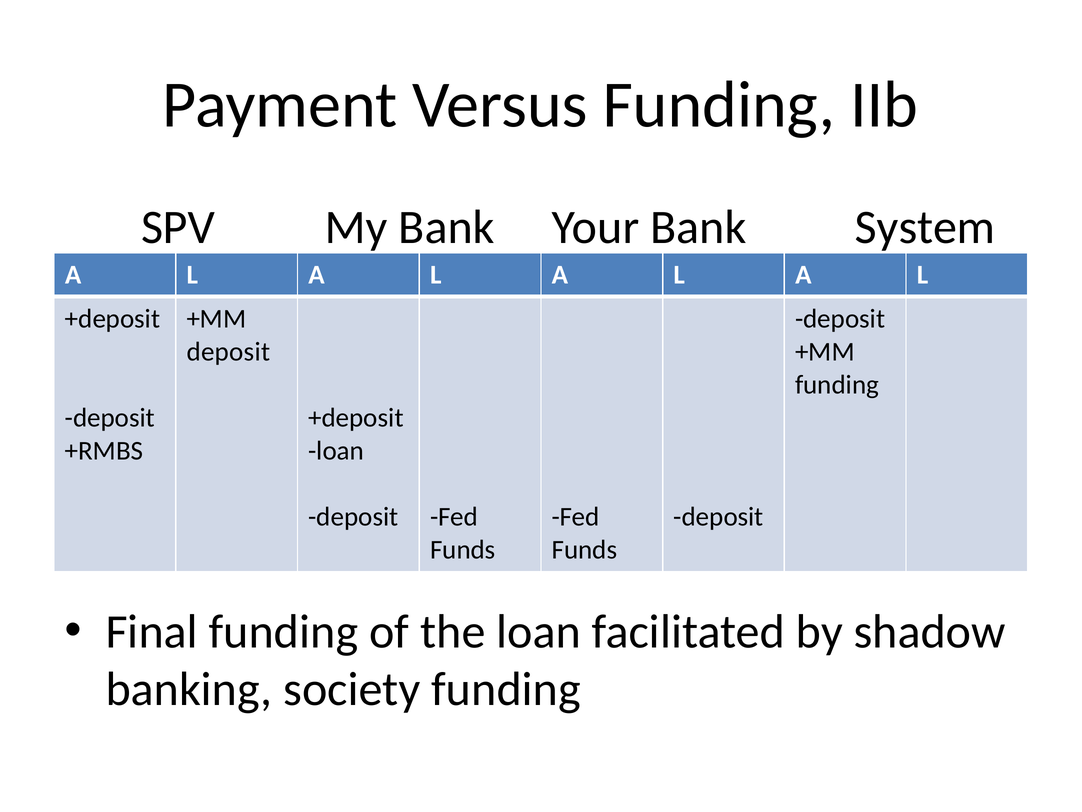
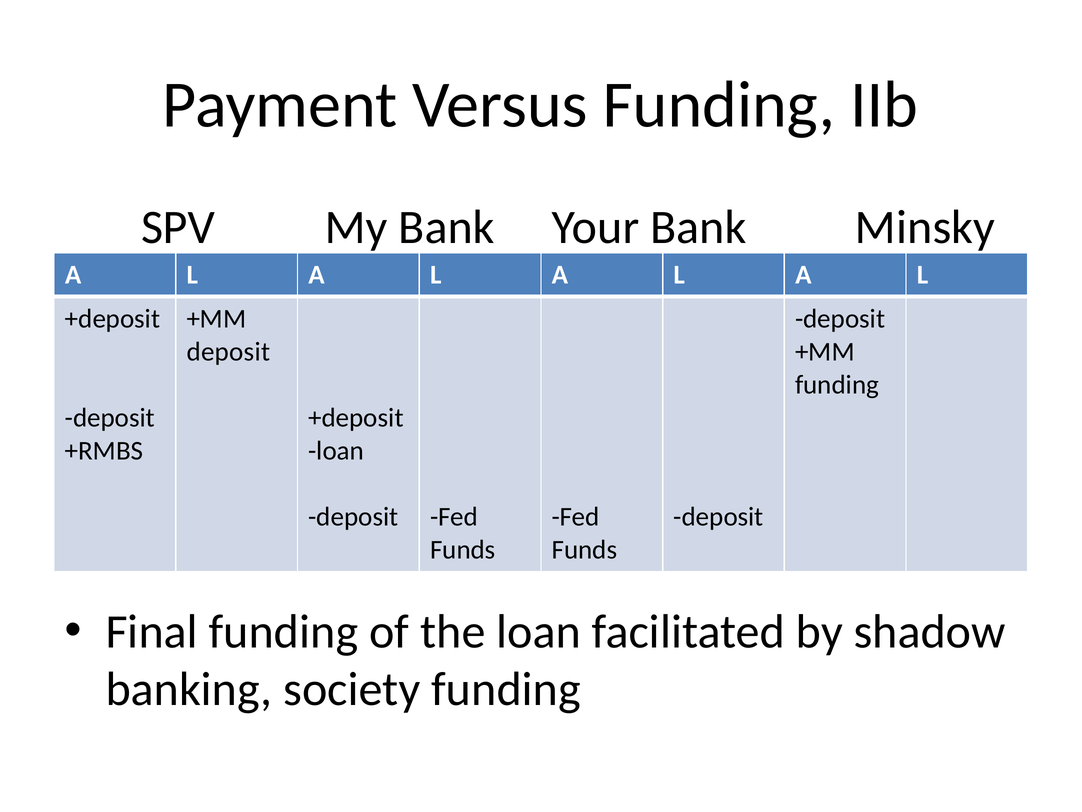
System: System -> Minsky (925, 227)
